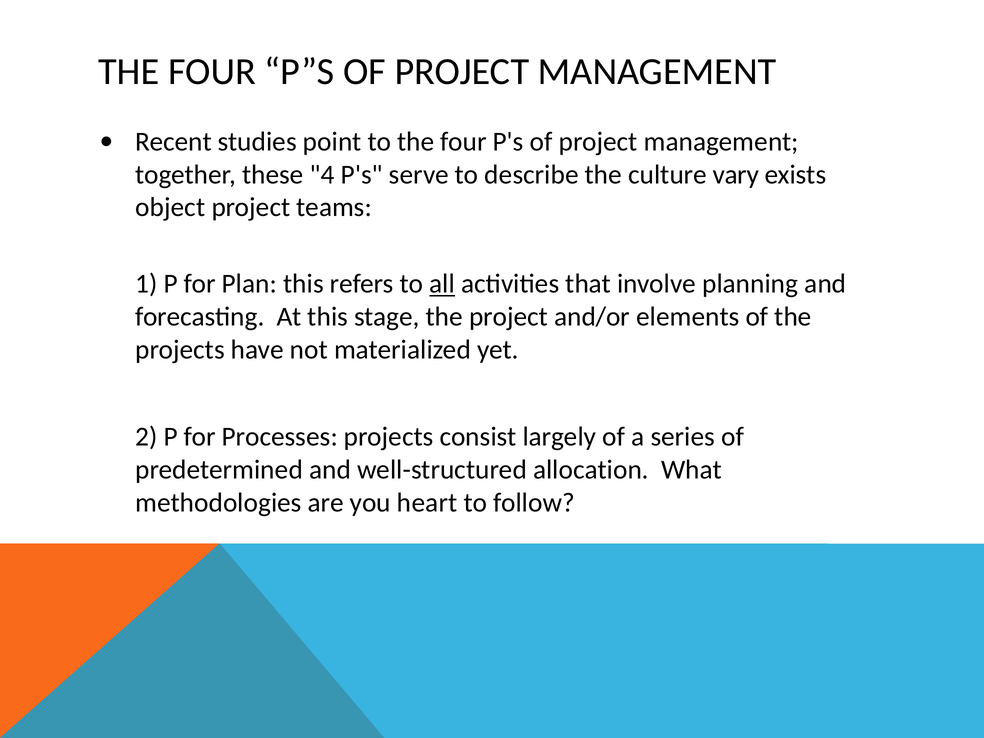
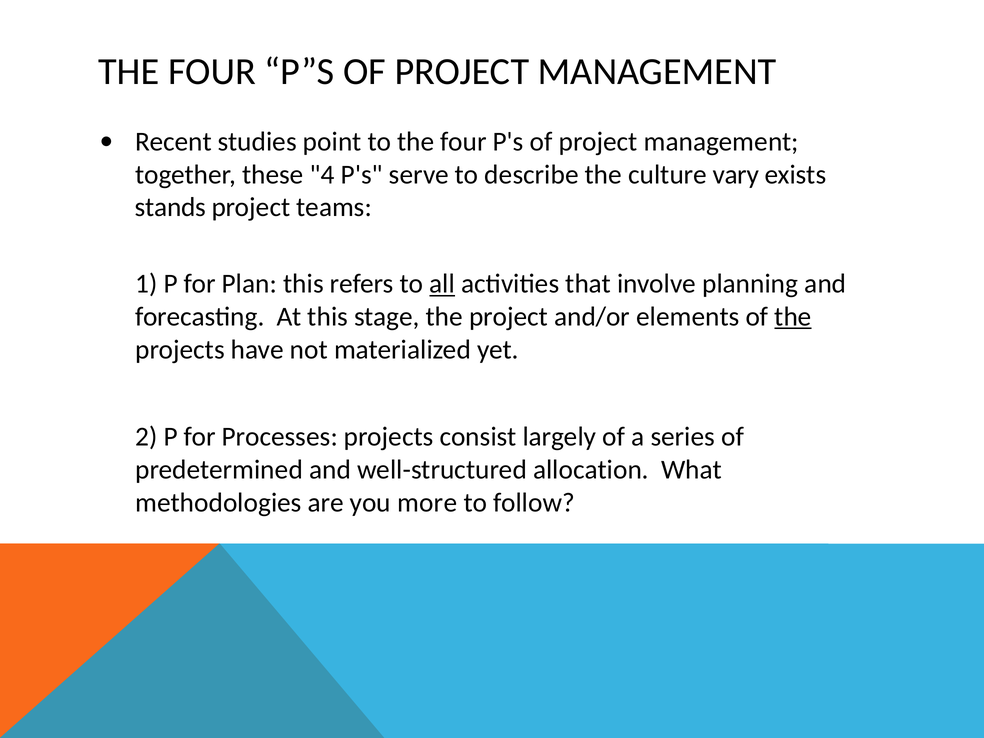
object: object -> stands (170, 207)
the underline: none -> present (793, 317)
heart: heart -> more (427, 503)
